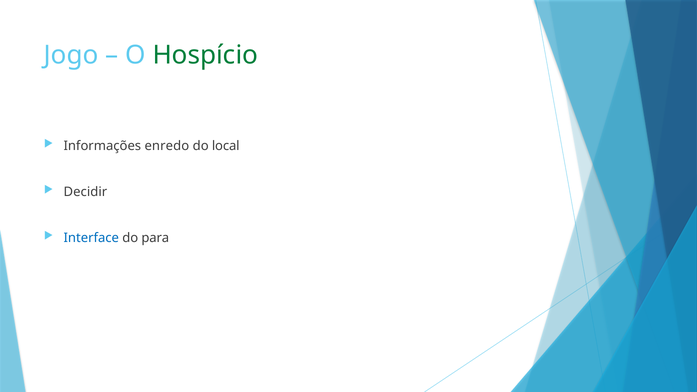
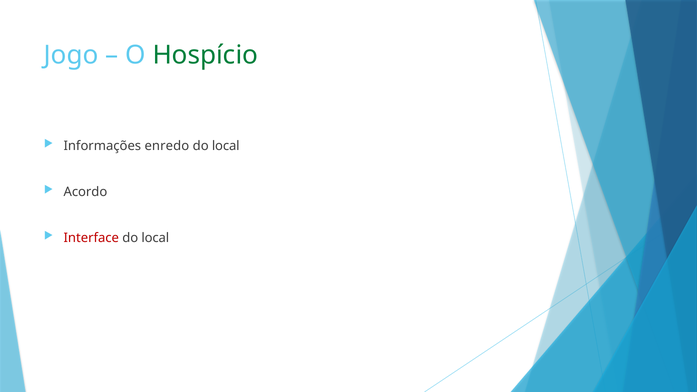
Decidir: Decidir -> Acordo (85, 192)
Interface colour: blue -> red (91, 238)
para: para -> local (155, 238)
